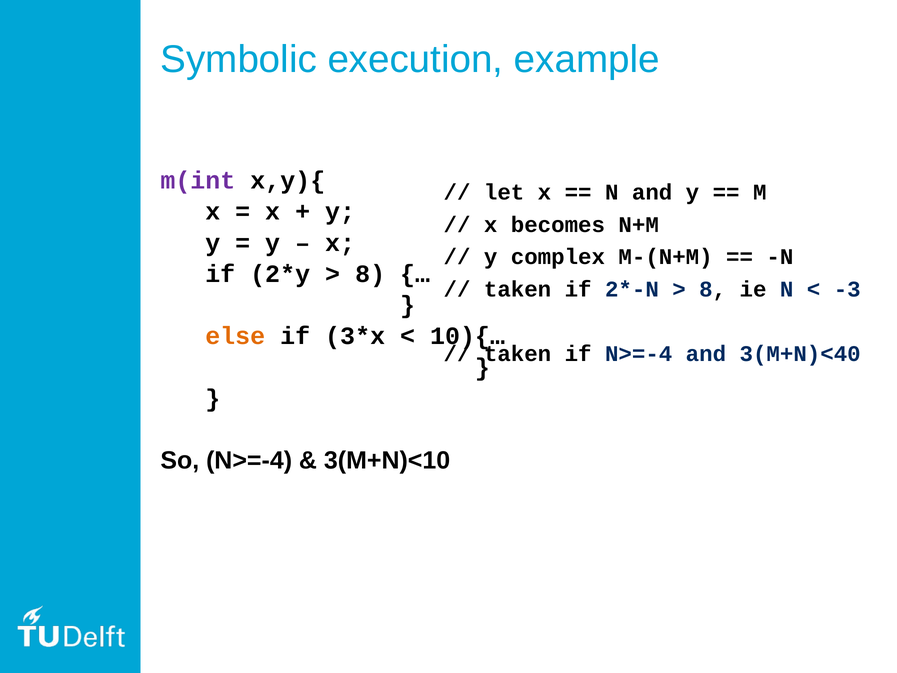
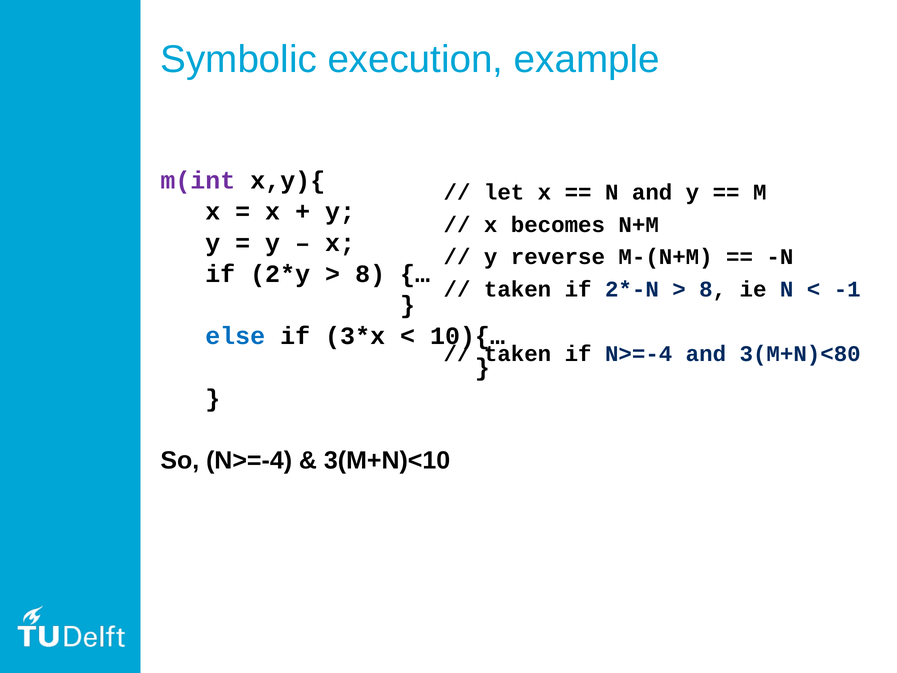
complex: complex -> reverse (558, 257)
-3: -3 -> -1 (847, 289)
else colour: orange -> blue (235, 336)
3(M+N)<40: 3(M+N)<40 -> 3(M+N)<80 (800, 354)
